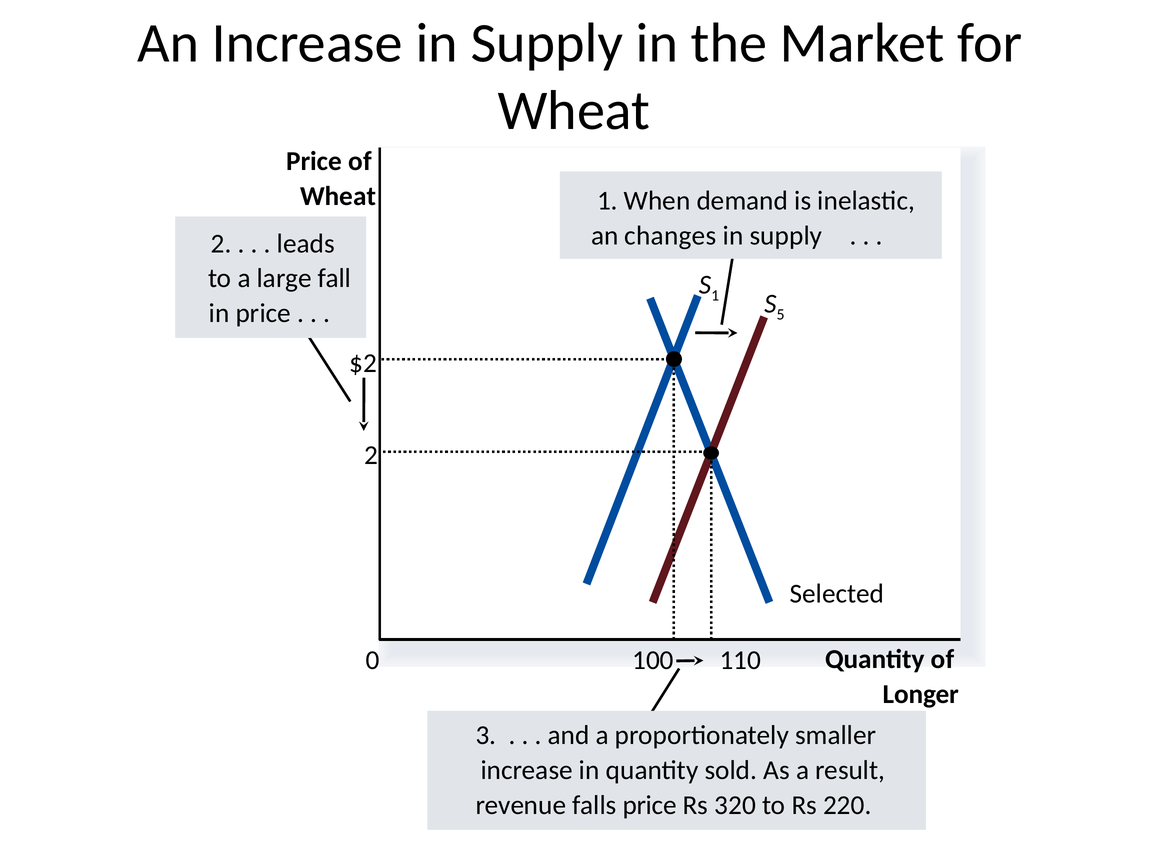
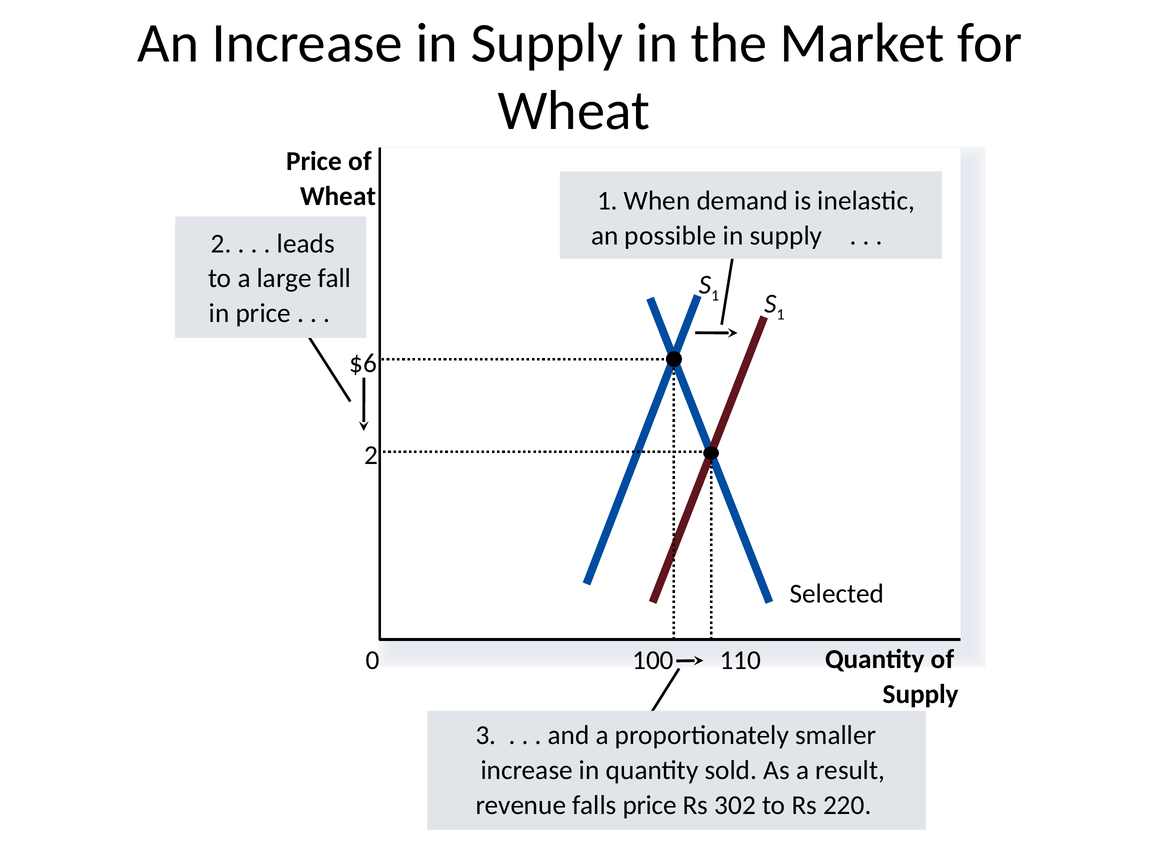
changes: changes -> possible (670, 236)
5: 5 -> 1 (781, 315)
$2: $2 -> $6 (363, 363)
Longer: Longer -> Supply (921, 694)
320: 320 -> 302 (735, 805)
